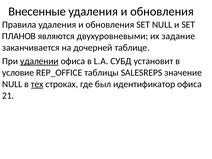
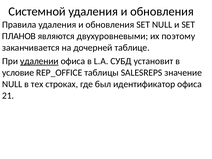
Внесенные: Внесенные -> Системной (37, 11)
задание: задание -> поэтому (178, 36)
тех underline: present -> none (37, 84)
